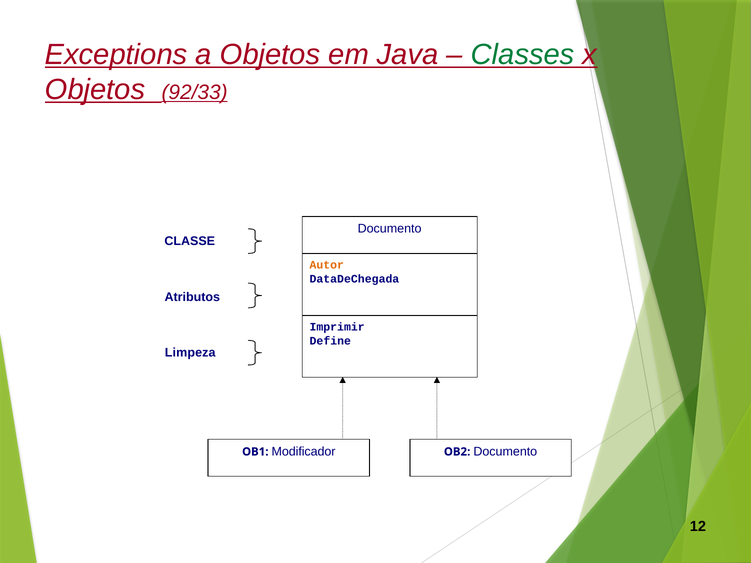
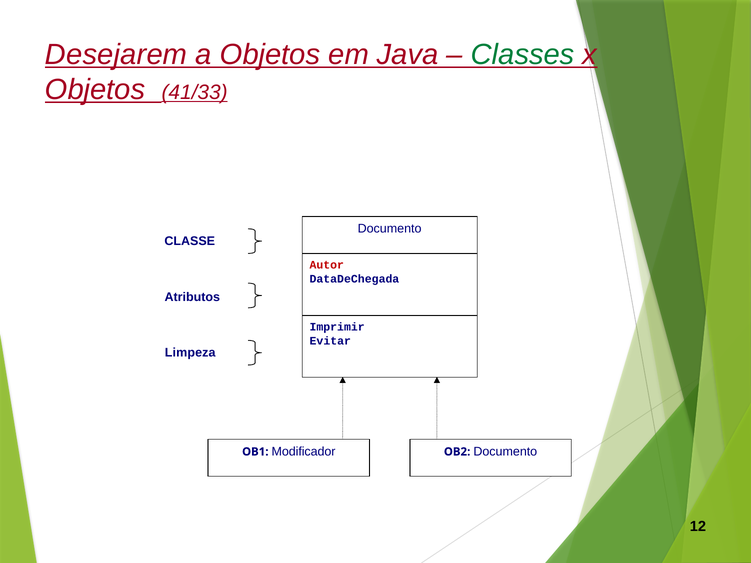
Exceptions: Exceptions -> Desejarem (116, 55)
92/33: 92/33 -> 41/33 (195, 92)
Autor colour: orange -> red (327, 265)
Define: Define -> Evitar (330, 341)
